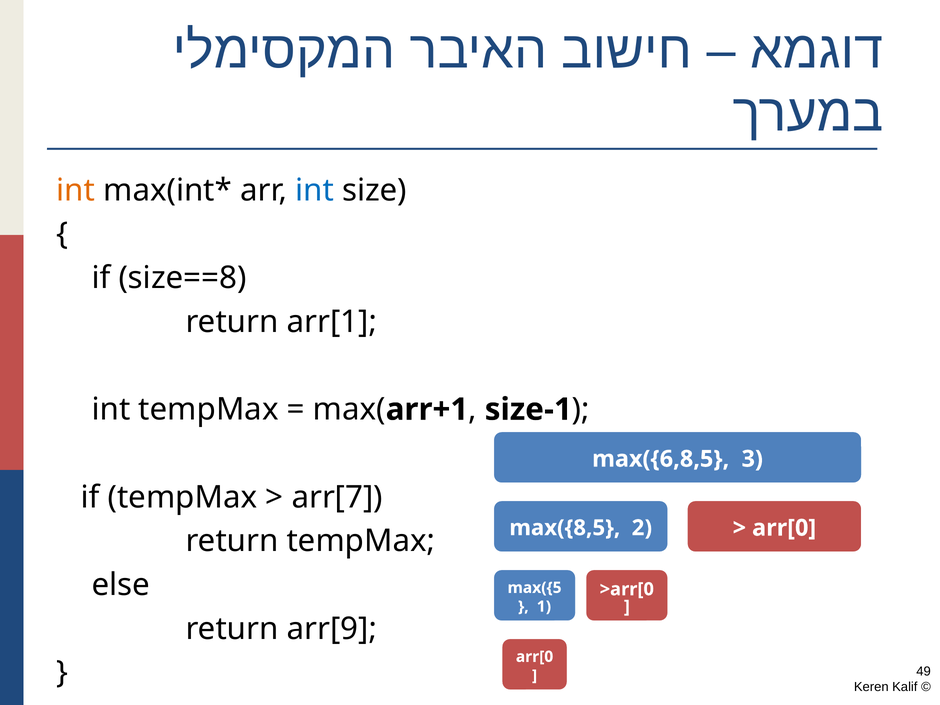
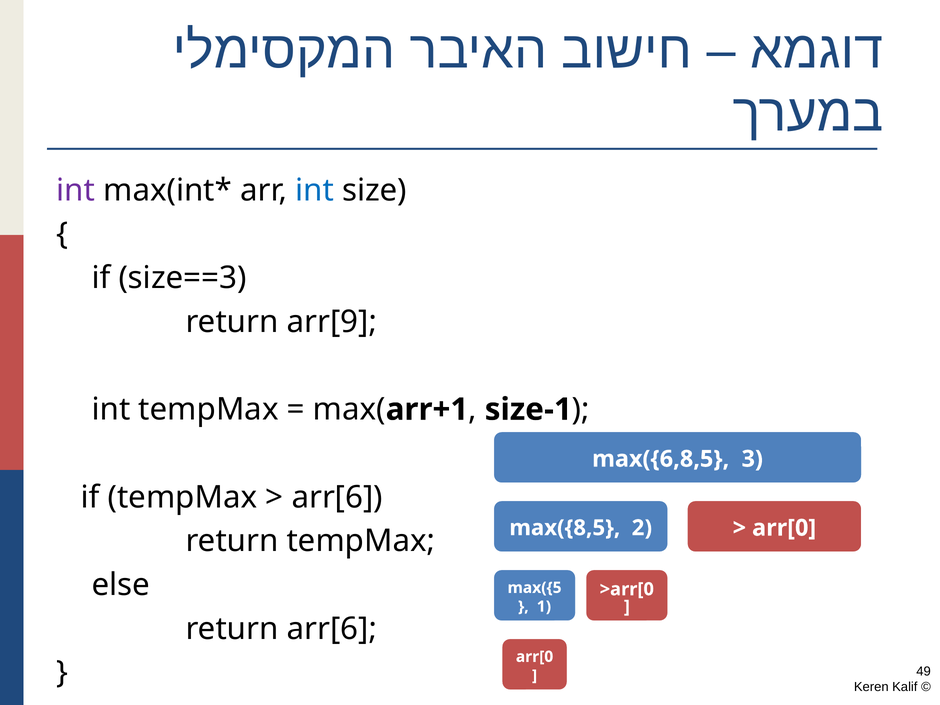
int colour: orange -> purple (76, 190)
size==8: size==8 -> size==3 (183, 278)
arr[1: arr[1 -> arr[9 (332, 322)
arr[7: arr[7 -> arr[6 (337, 497)
return arr[9: arr[9 -> arr[6 (332, 629)
